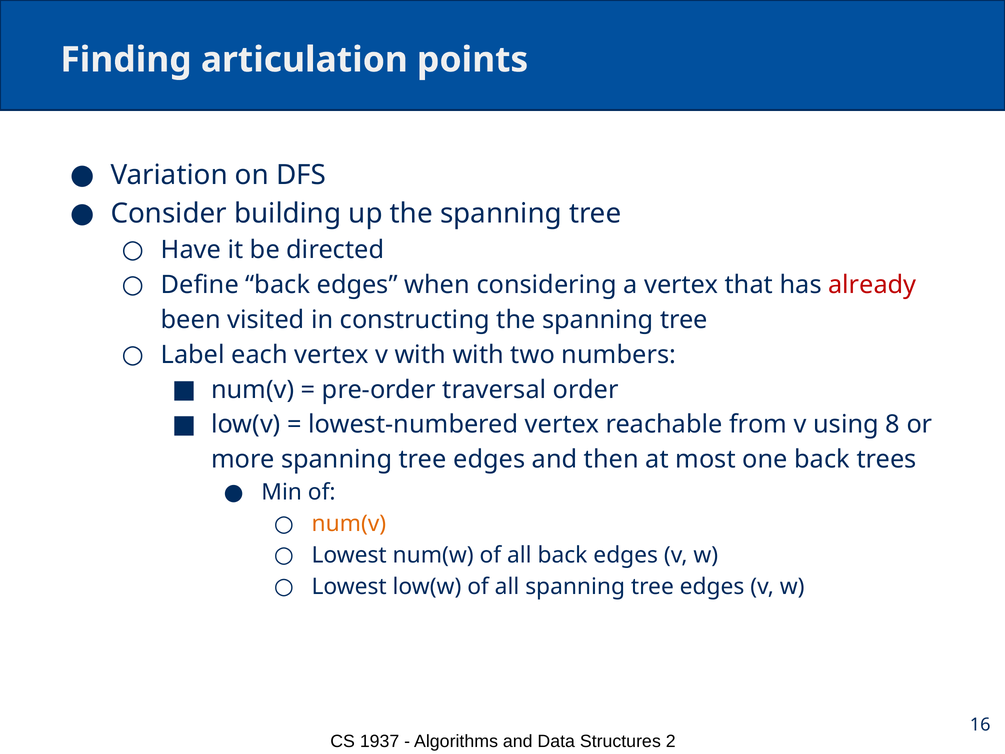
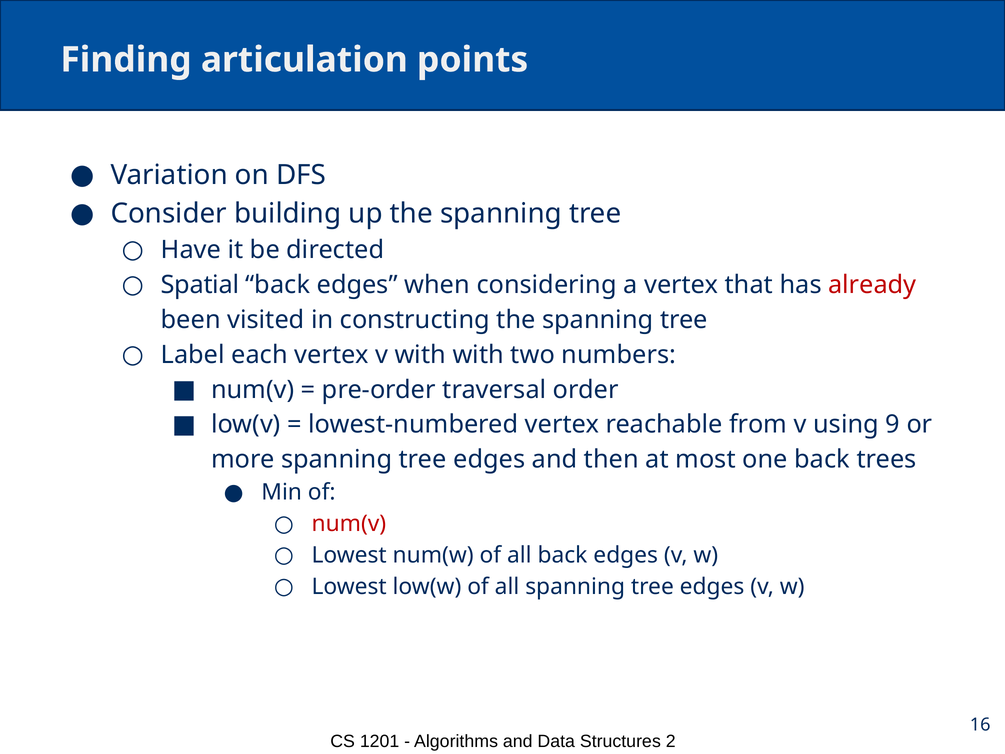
Define: Define -> Spatial (200, 285)
8: 8 -> 9 (893, 425)
num(v colour: orange -> red (349, 524)
1937: 1937 -> 1201 (380, 741)
